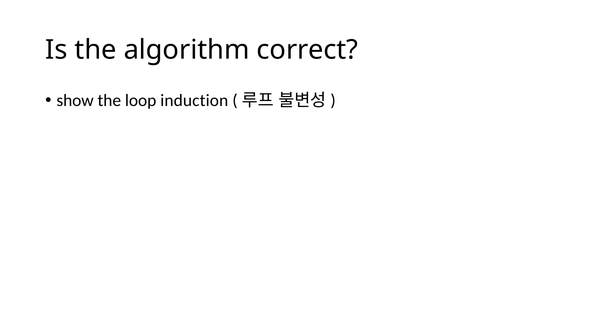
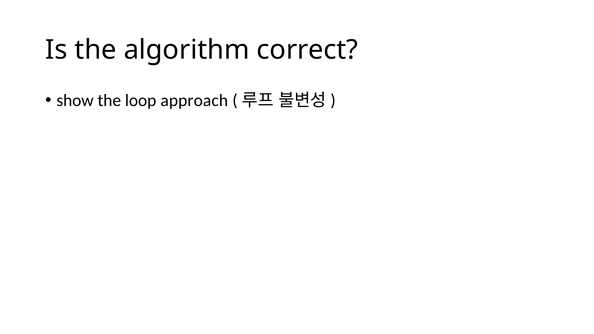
induction: induction -> approach (194, 100)
